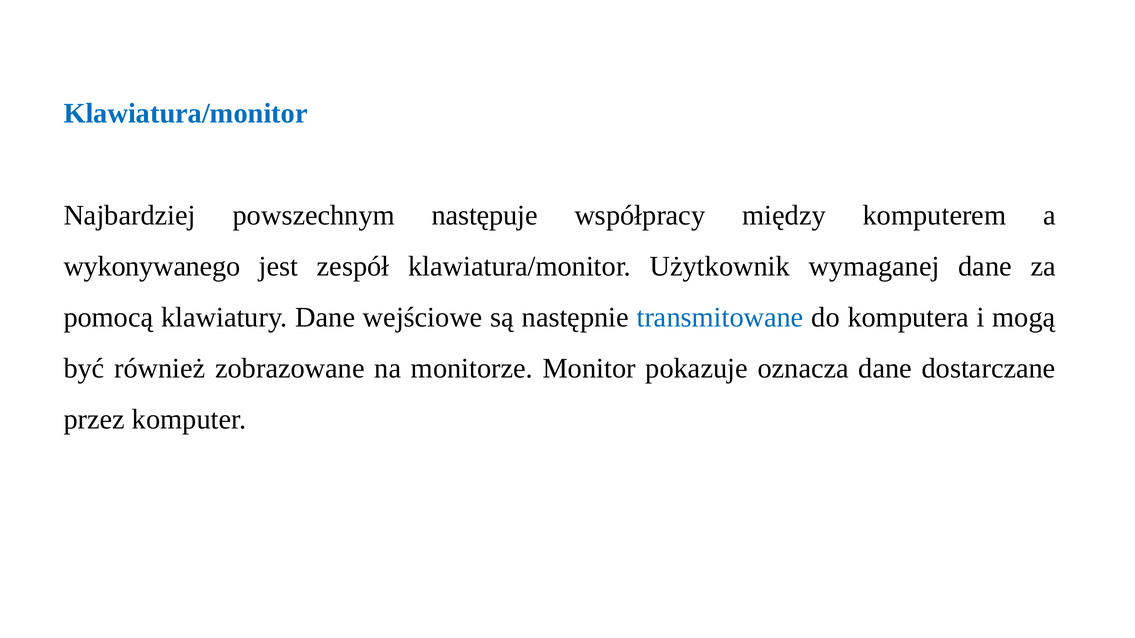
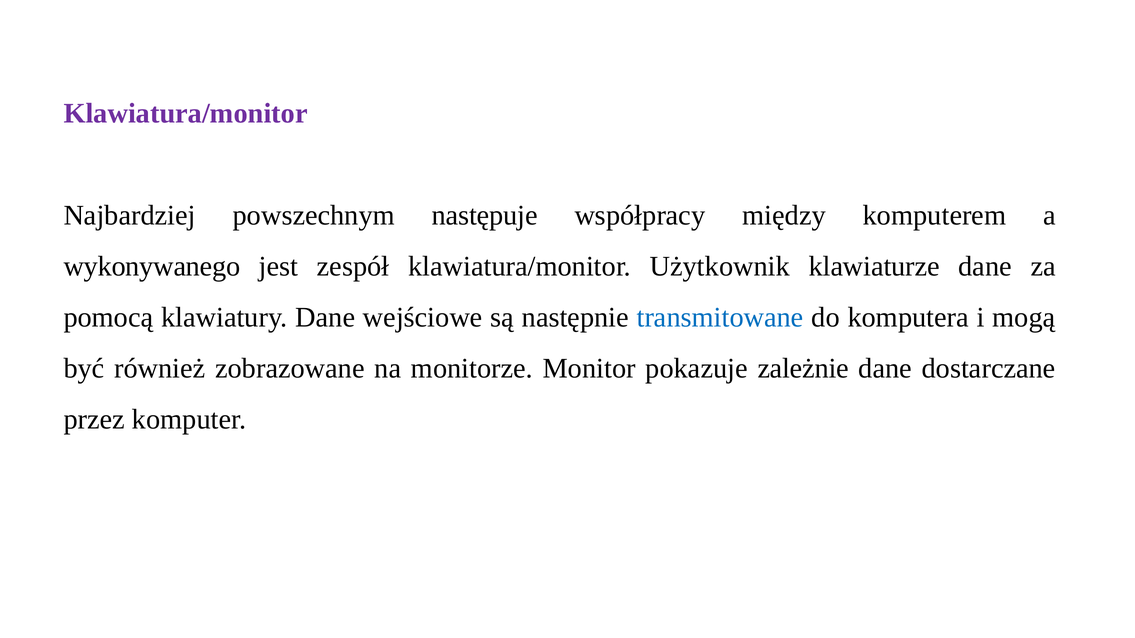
Klawiatura/monitor colour: blue -> purple (186, 113)
wymaganej: wymaganej -> klawiaturze (874, 267)
oznacza: oznacza -> zależnie (803, 369)
